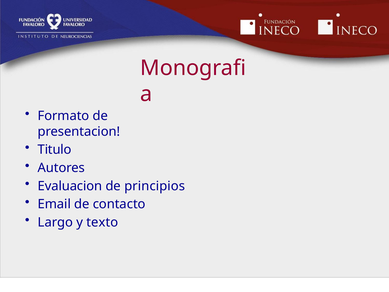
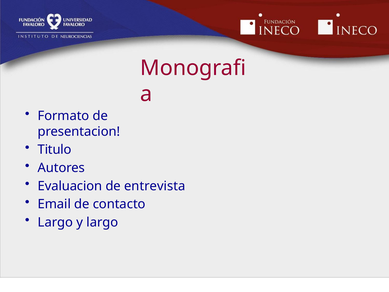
principios: principios -> entrevista (155, 186)
y texto: texto -> largo (102, 222)
